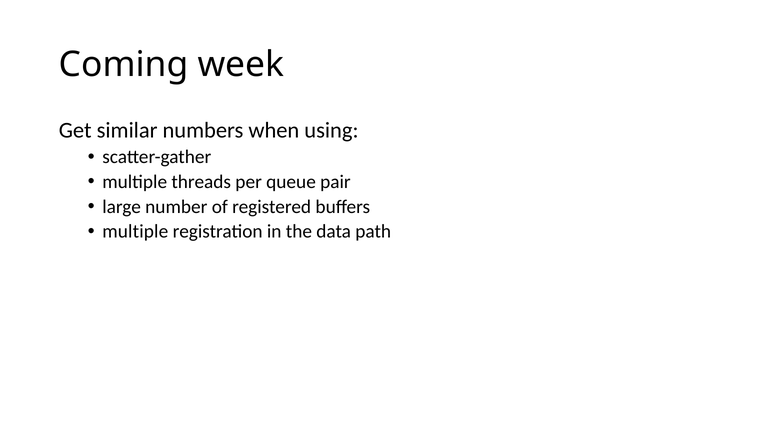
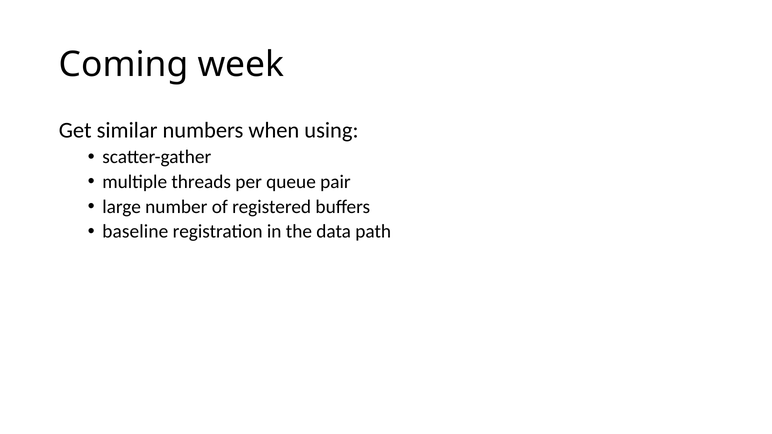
multiple: multiple -> baseline (135, 232)
